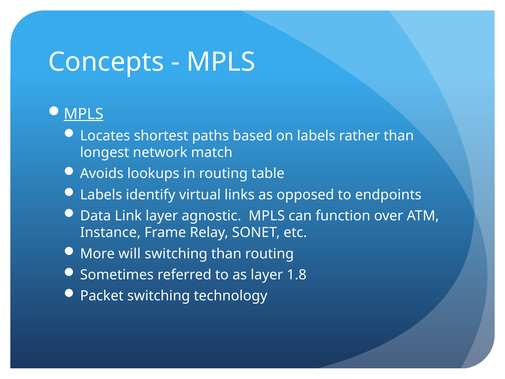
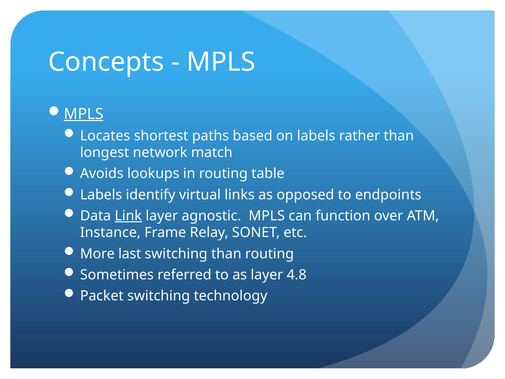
Link underline: none -> present (128, 216)
will: will -> last (130, 254)
1.8: 1.8 -> 4.8 (297, 275)
